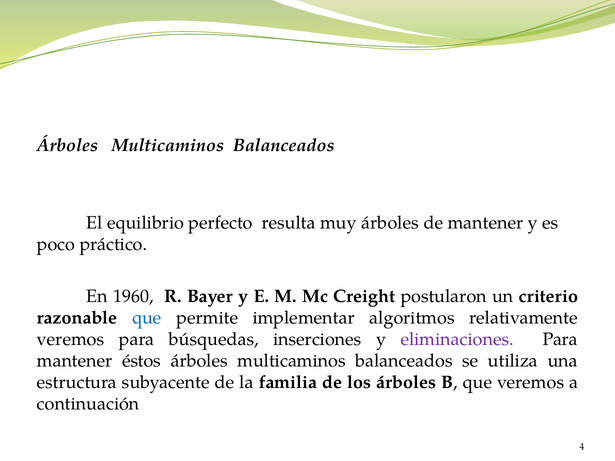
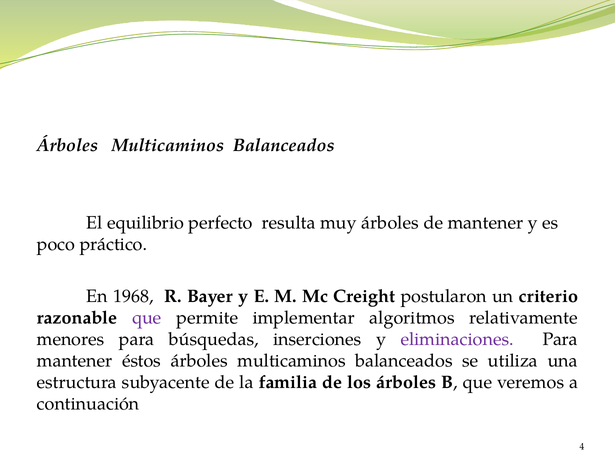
1960: 1960 -> 1968 (133, 297)
que colour: blue -> purple (147, 318)
veremos: veremos -> menores (71, 340)
